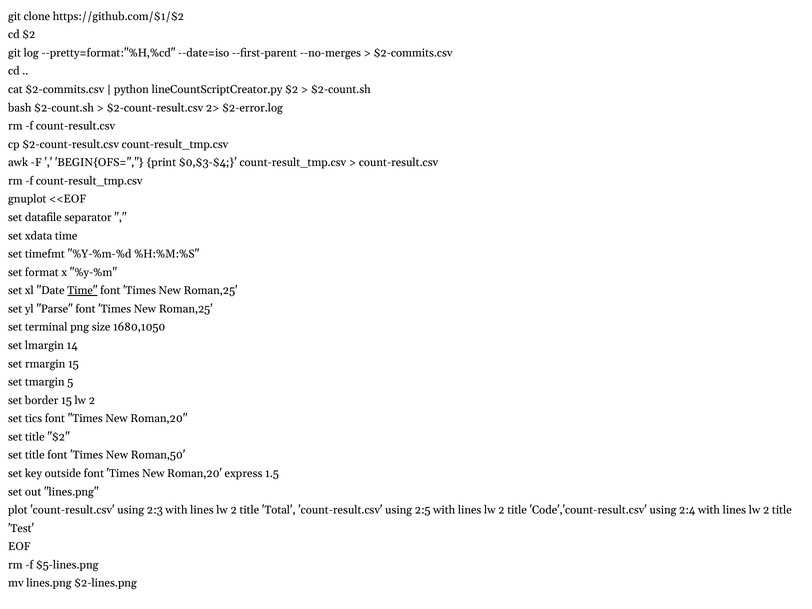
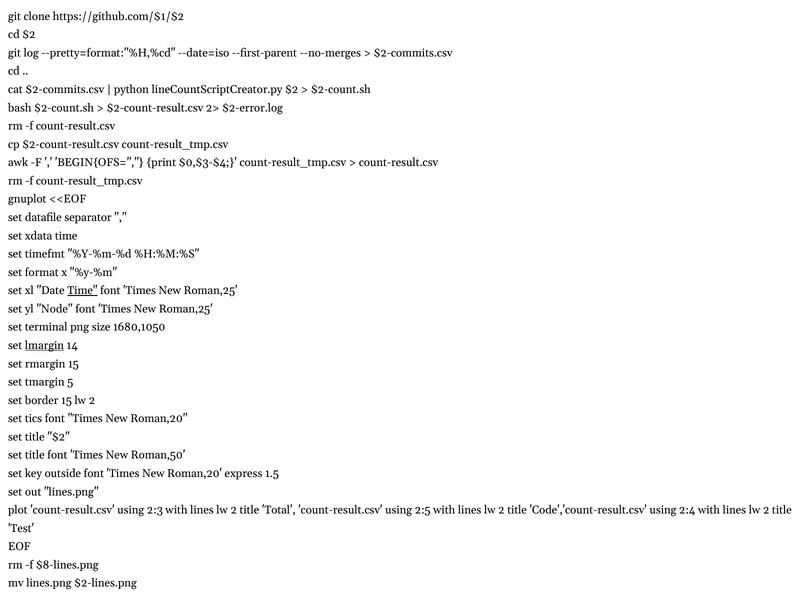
Parse: Parse -> Node (54, 309)
lmargin underline: none -> present (44, 346)
$5-lines.png: $5-lines.png -> $8-lines.png (67, 565)
